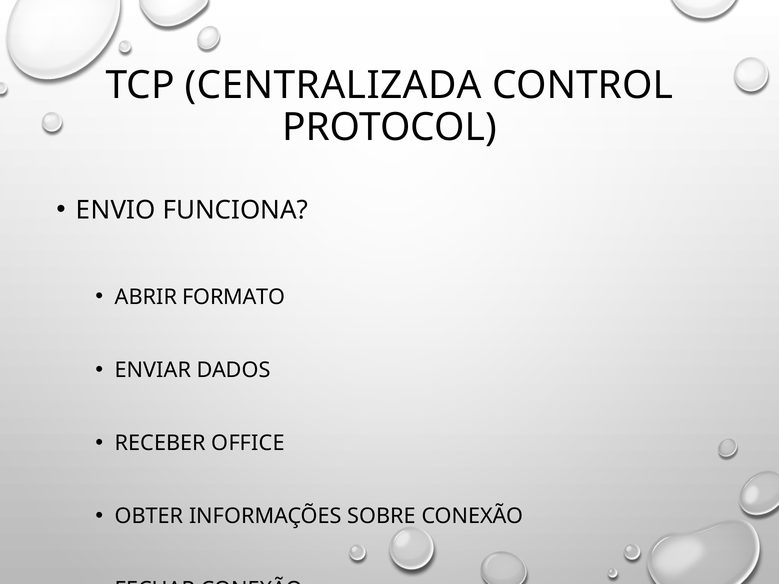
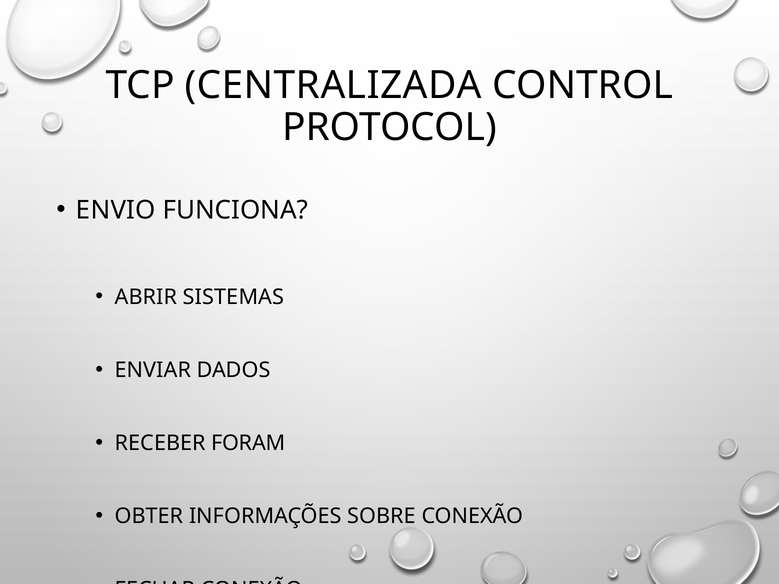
FORMATO: FORMATO -> SISTEMAS (234, 297)
OFFICE: OFFICE -> FORAM (248, 443)
